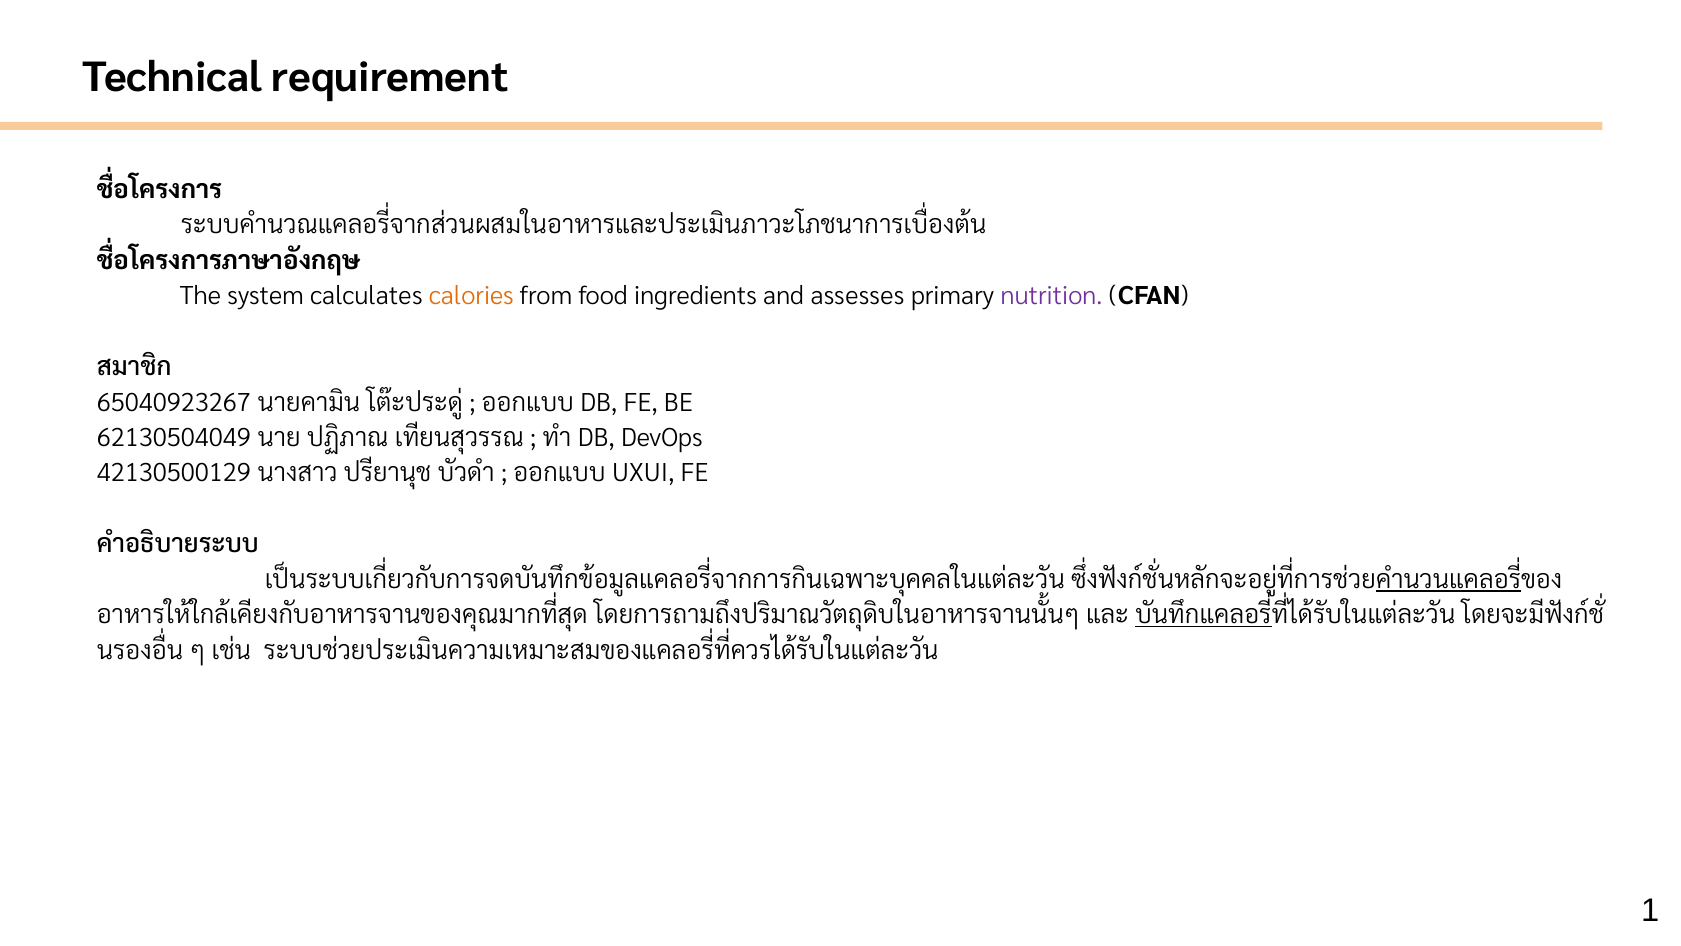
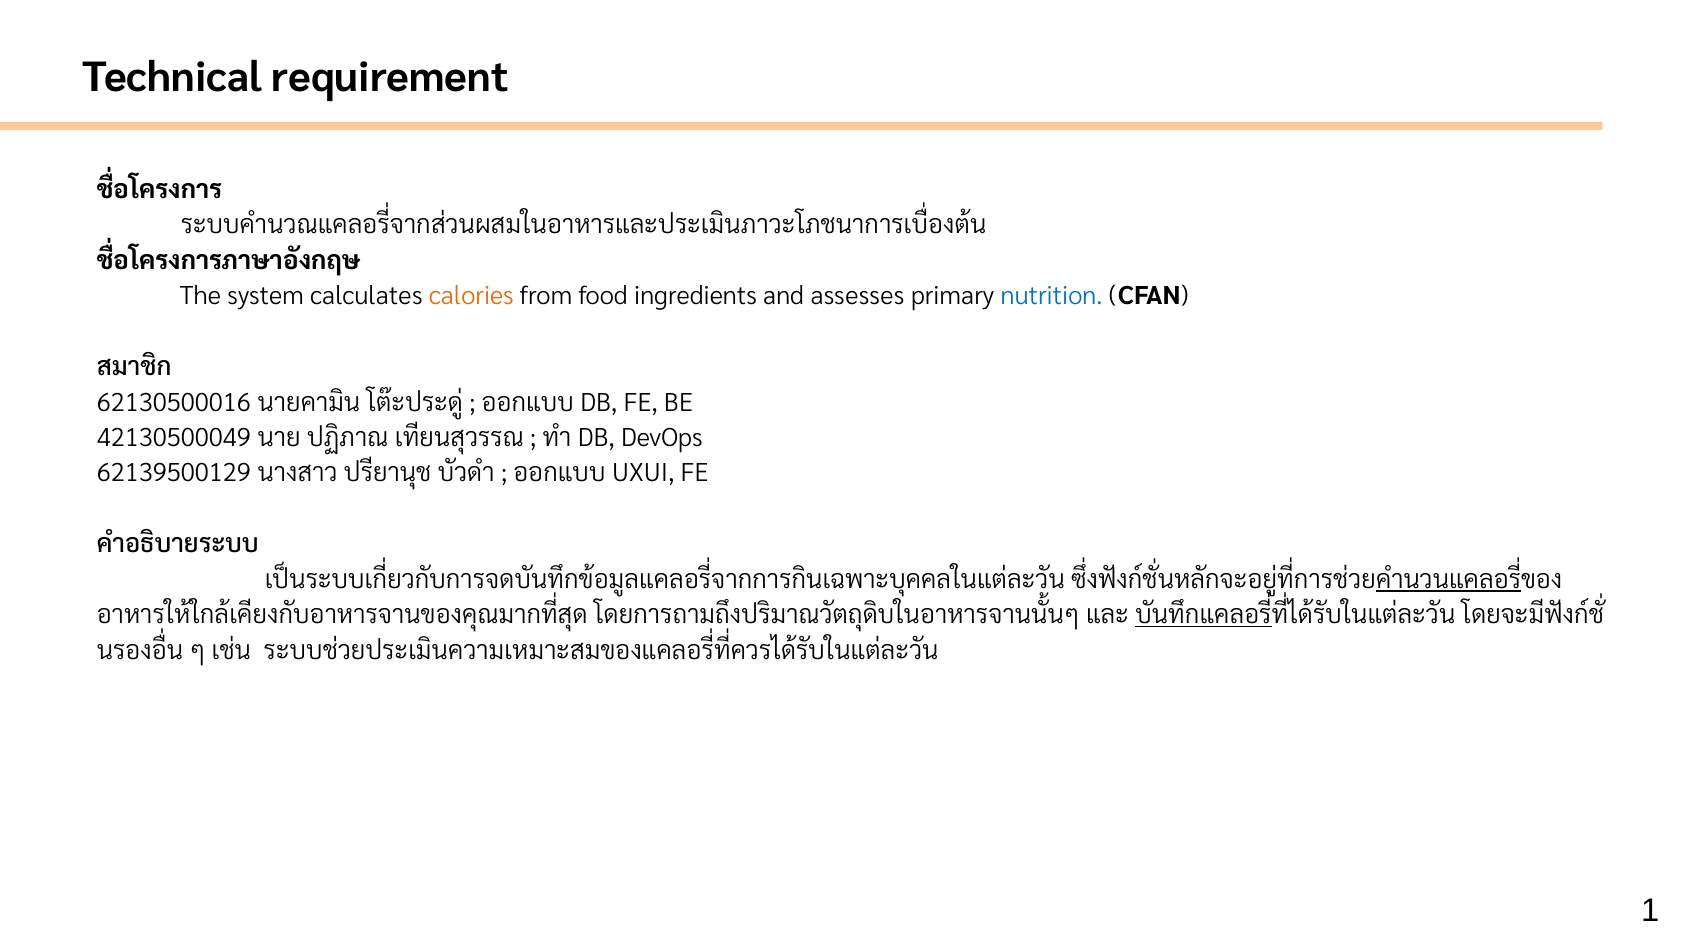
nutrition colour: purple -> blue (1052, 296)
65040923267: 65040923267 -> 62130500016 (174, 402)
62130504049: 62130504049 -> 42130500049 (174, 438)
42130500129: 42130500129 -> 62139500129 (174, 473)
